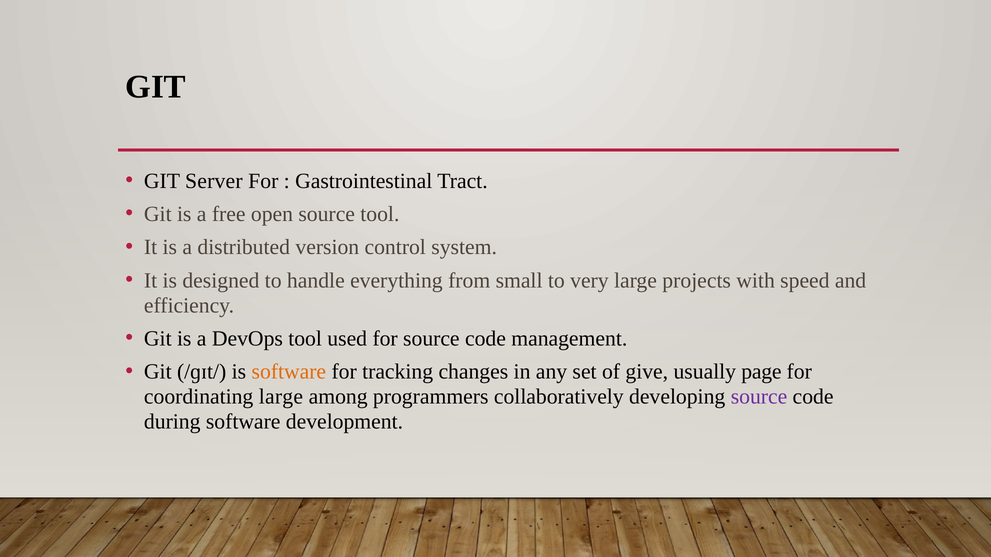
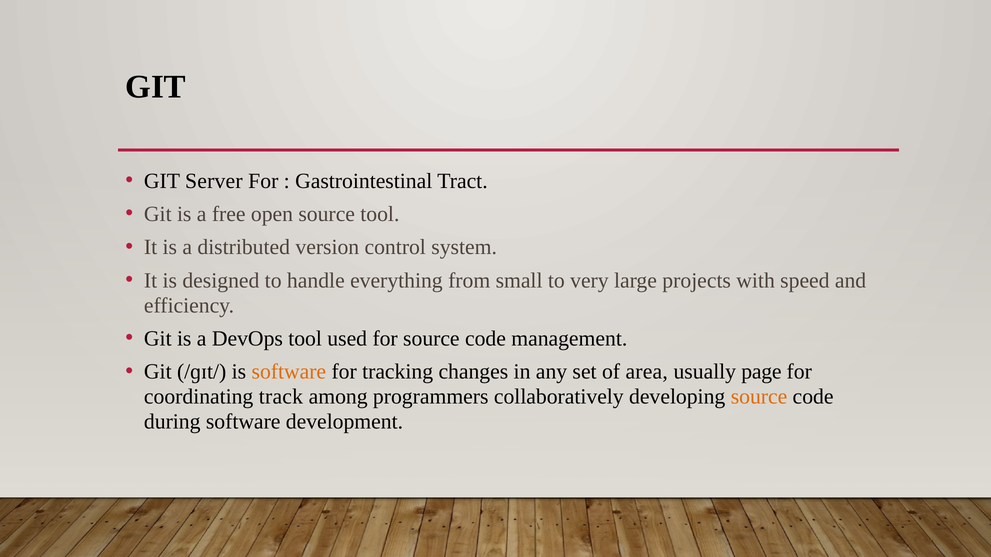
give: give -> area (647, 372)
coordinating large: large -> track (281, 397)
source colour: purple -> orange (759, 397)
